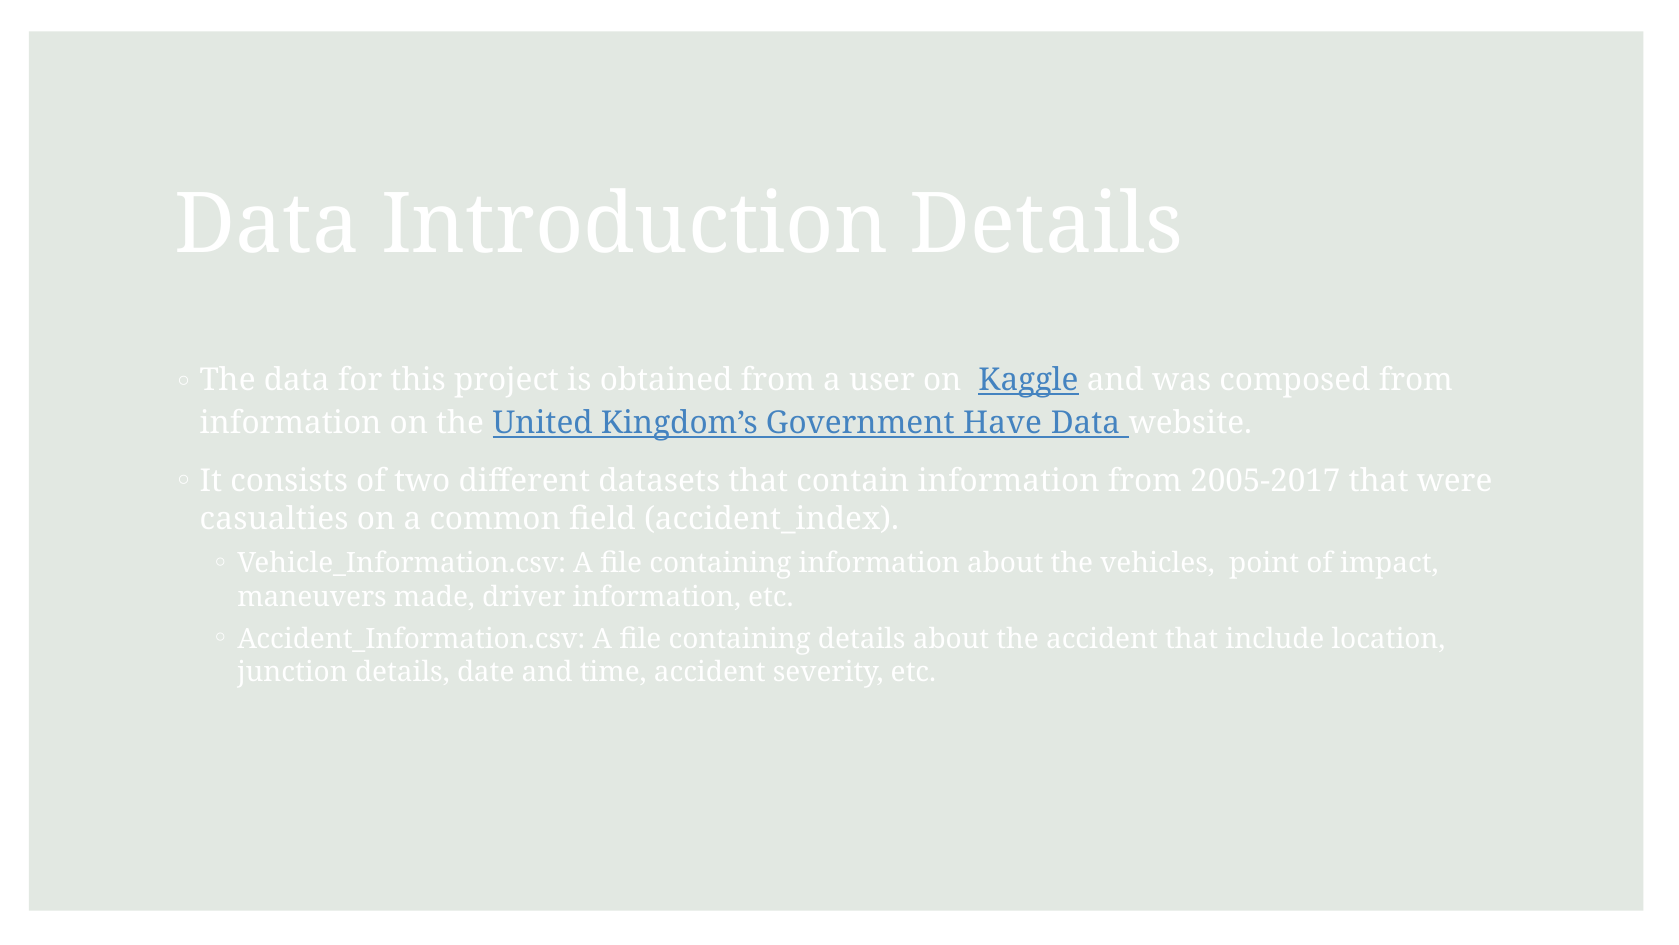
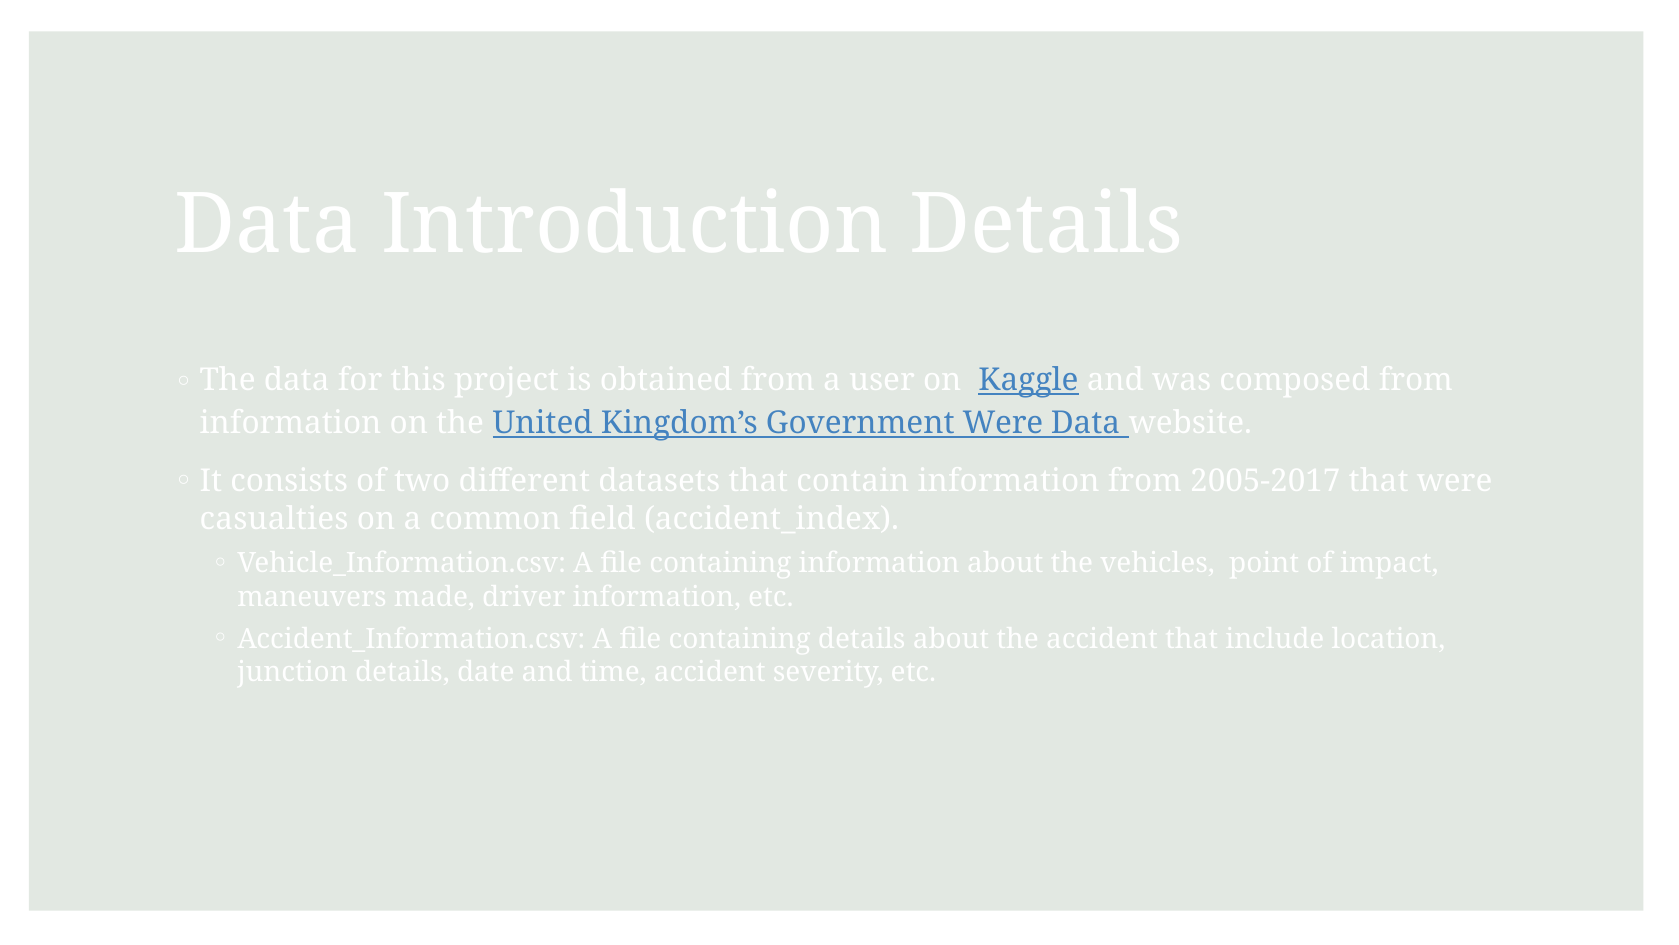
Government Have: Have -> Were (1003, 422)
